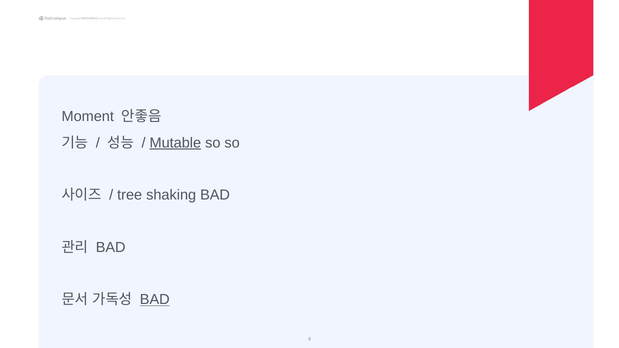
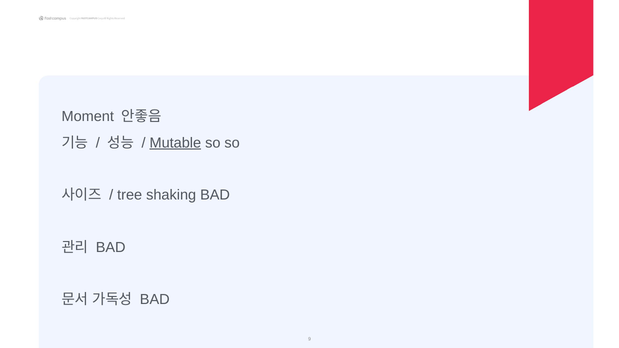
BAD underline: present -> none (155, 300)
